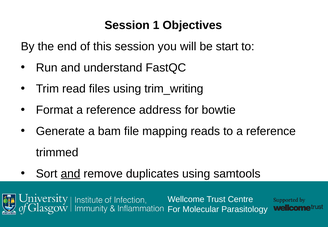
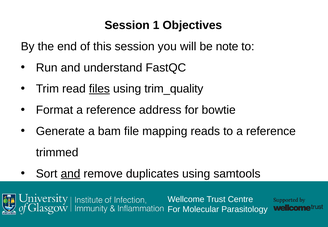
start: start -> note (227, 46)
files underline: none -> present (99, 89)
trim_writing: trim_writing -> trim_quality (174, 89)
